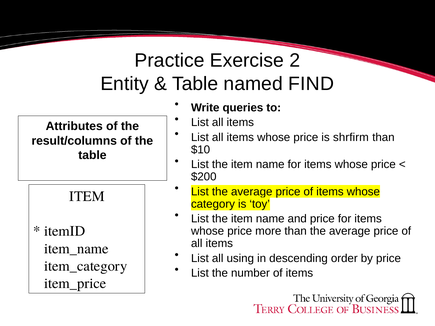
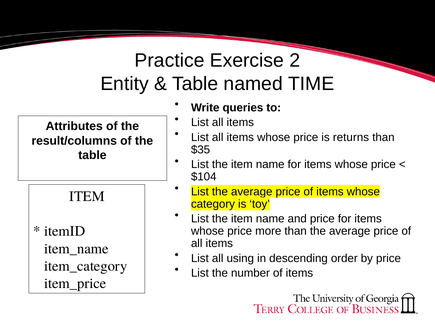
FIND: FIND -> TIME (311, 84)
shrfirm: shrfirm -> returns (351, 137)
$10: $10 -> $35 (201, 150)
$200: $200 -> $104 (204, 177)
